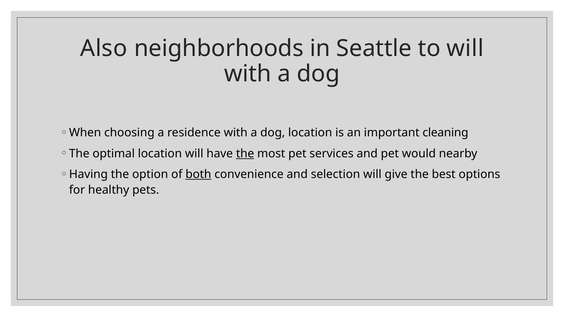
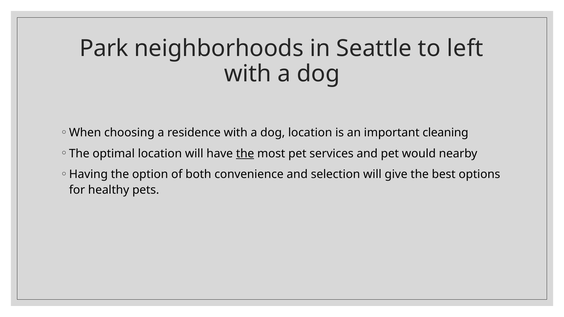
Also: Also -> Park (104, 49)
to will: will -> left (465, 49)
both underline: present -> none (198, 174)
